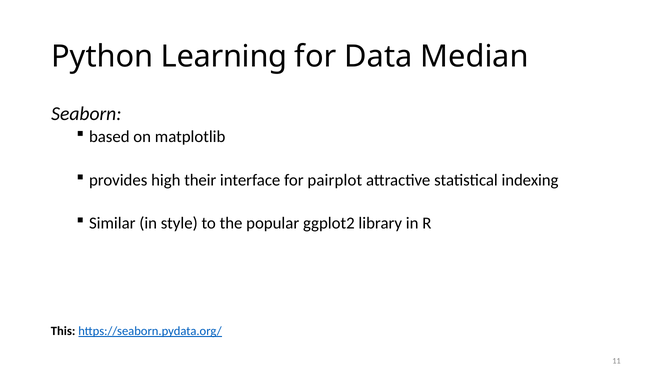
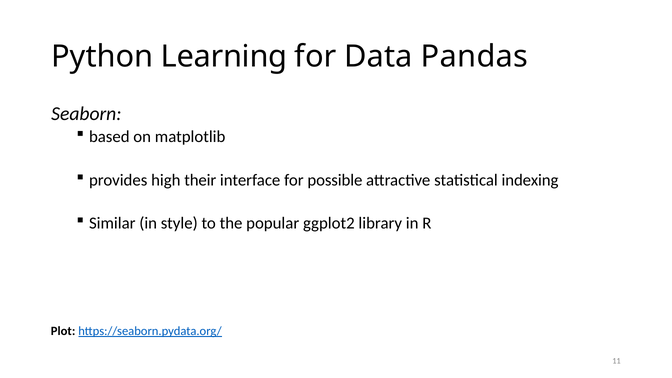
Median: Median -> Pandas (474, 56)
pairplot: pairplot -> possible (335, 180)
This: This -> Plot (63, 331)
